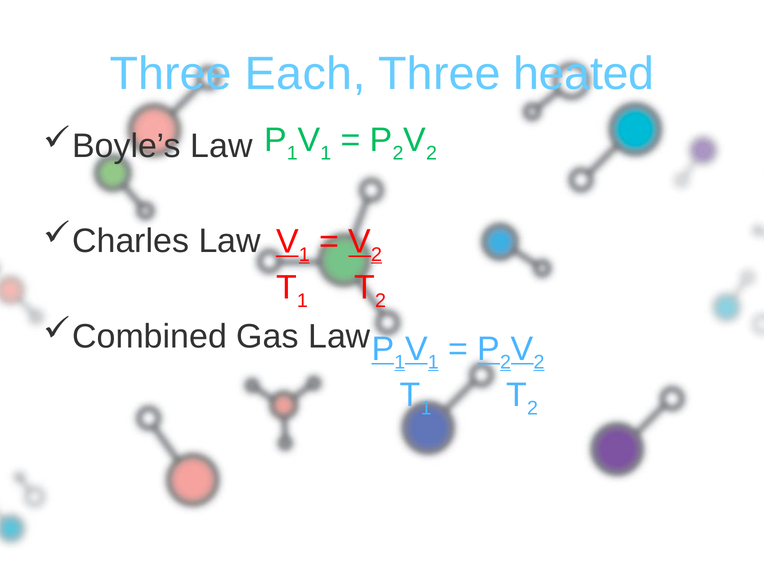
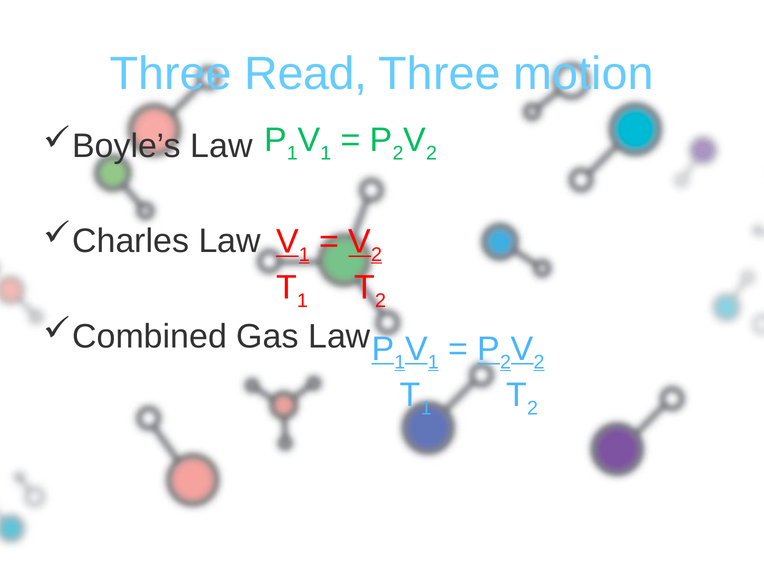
Each: Each -> Read (306, 74)
heated: heated -> motion (583, 74)
